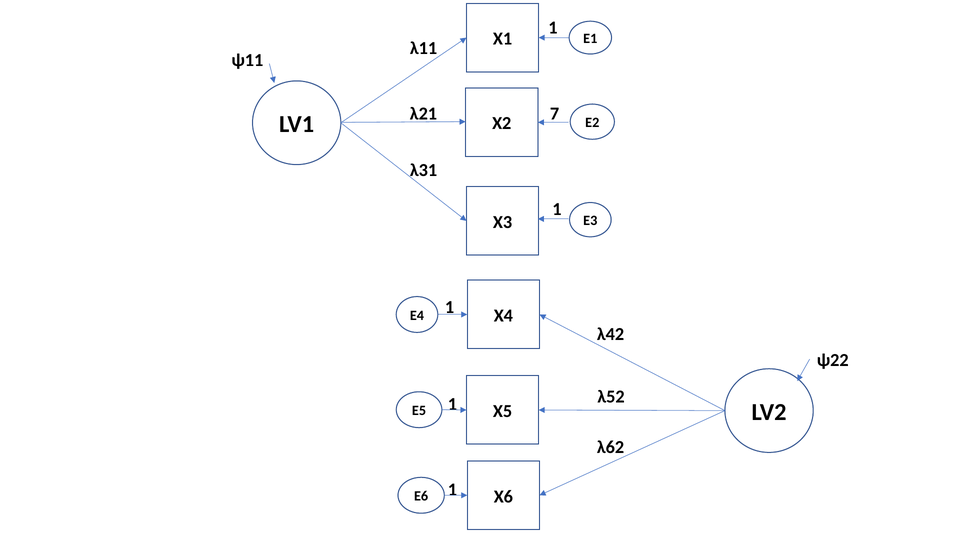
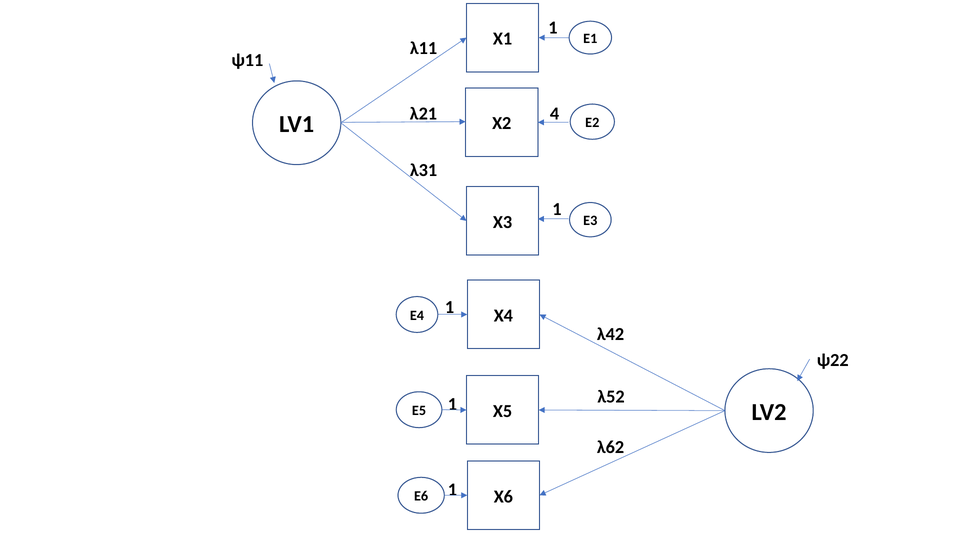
7: 7 -> 4 (555, 113)
